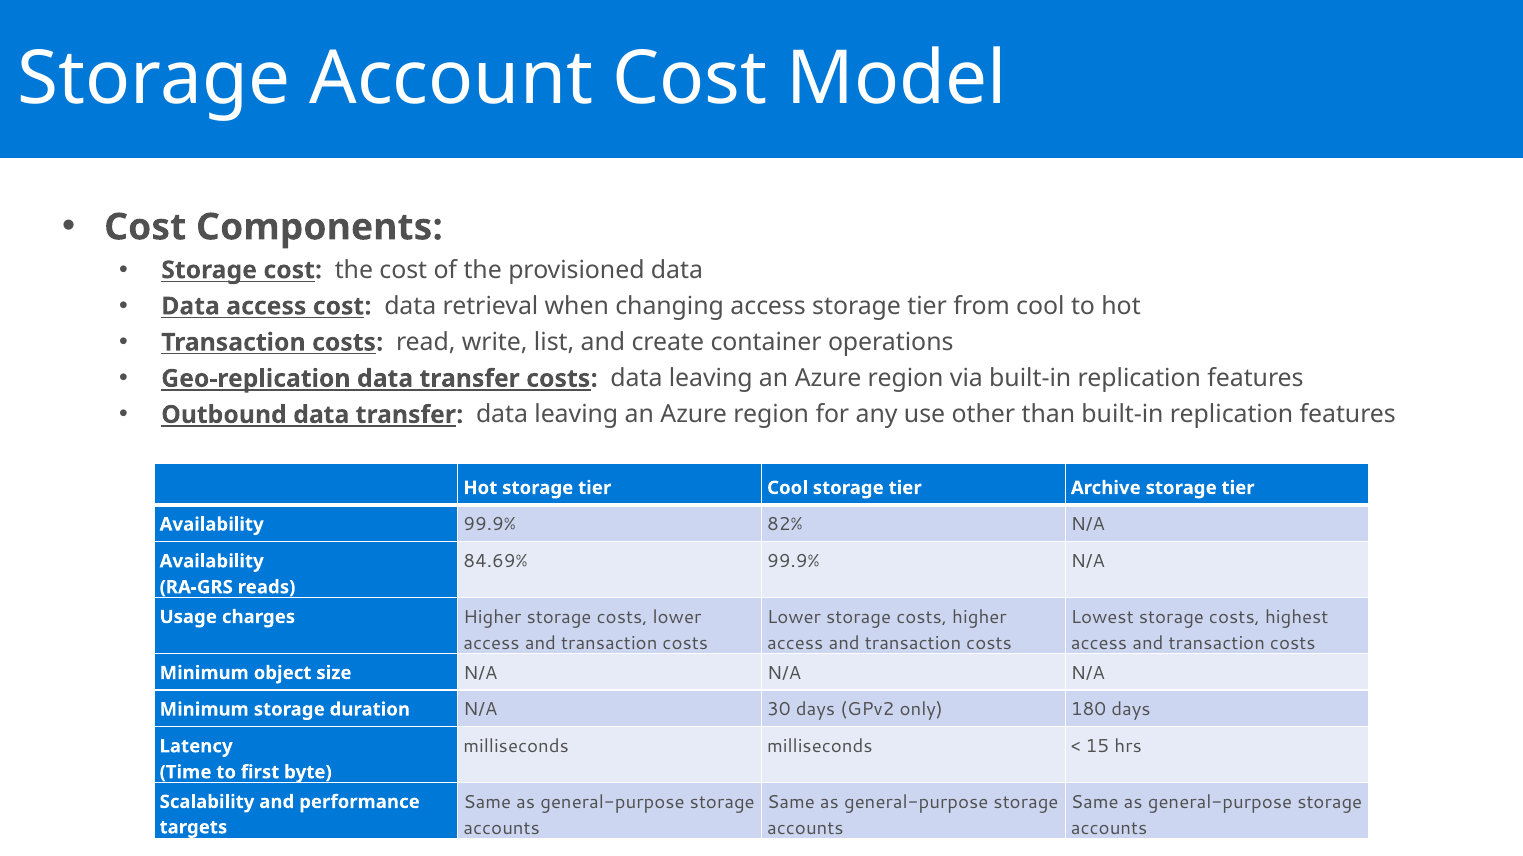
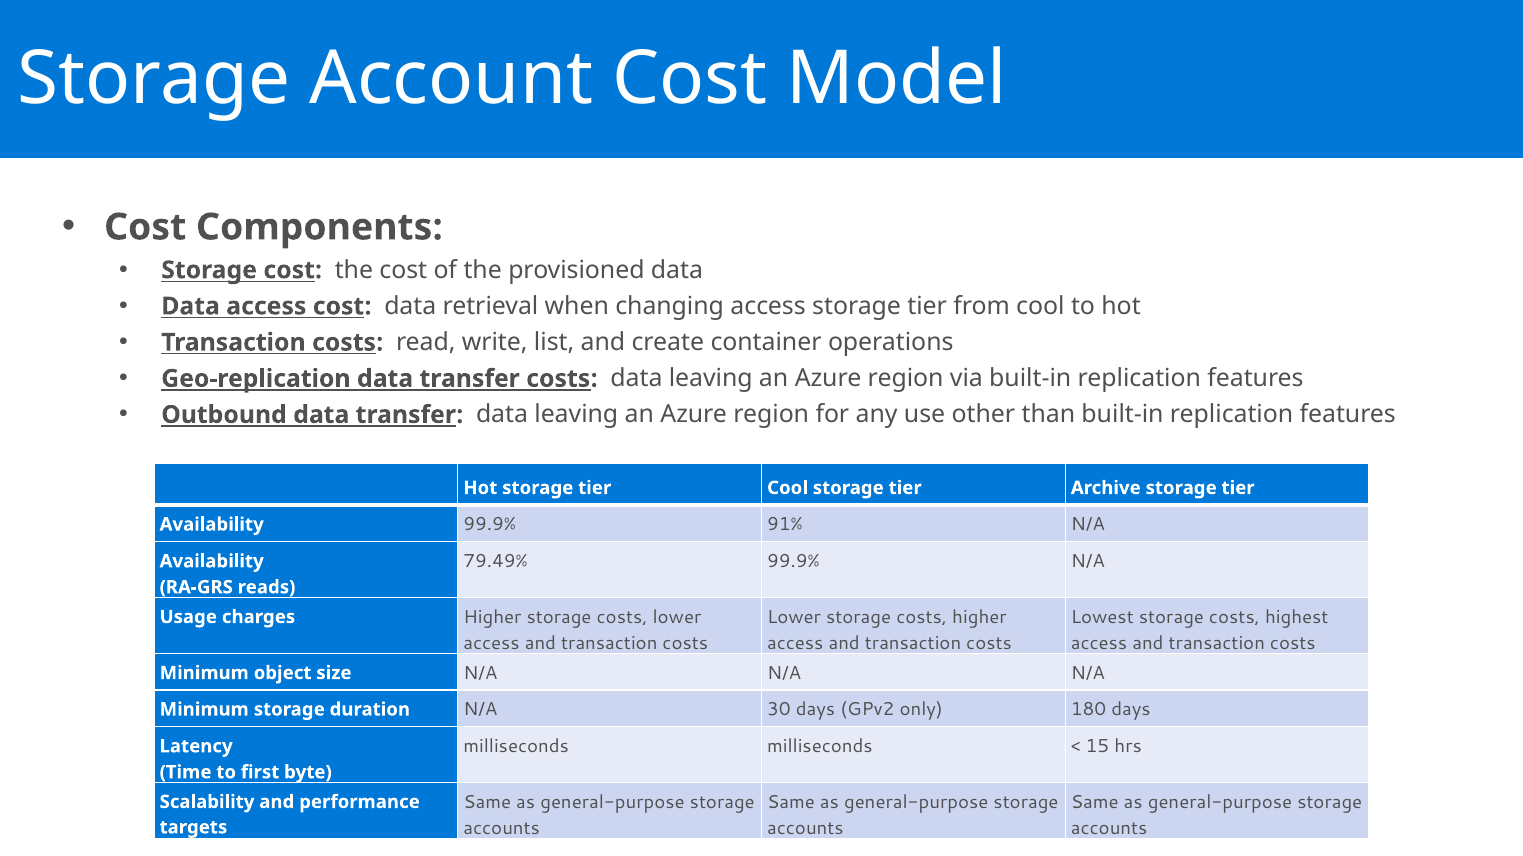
82%: 82% -> 91% (785, 525)
84.69%: 84.69% -> 79.49% (496, 562)
